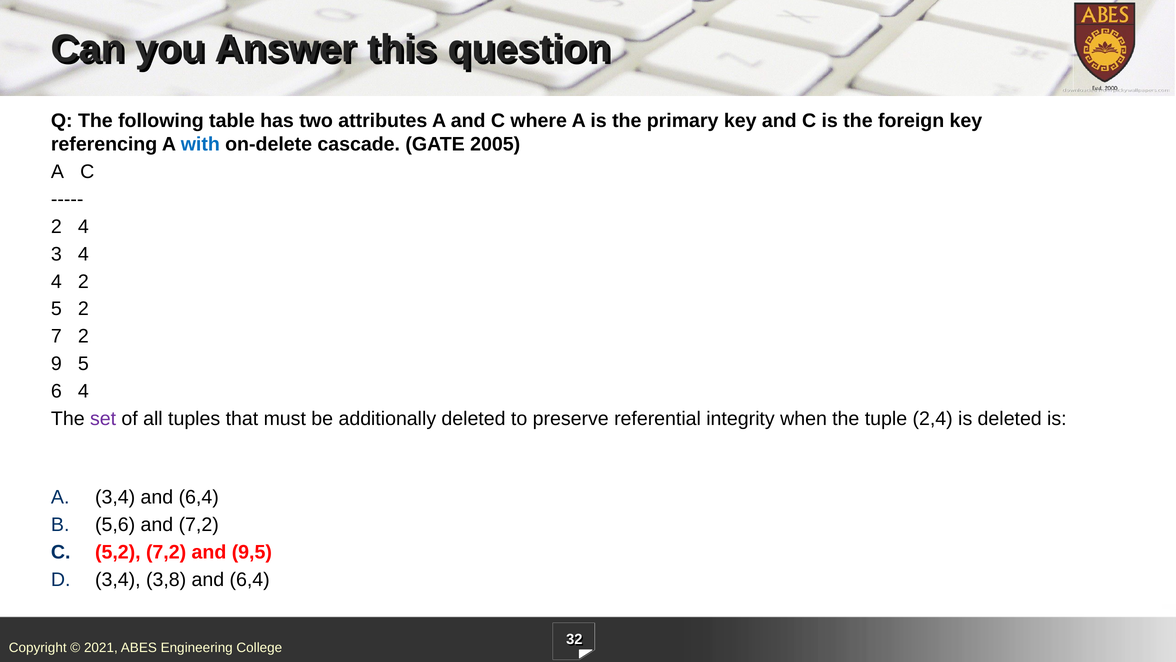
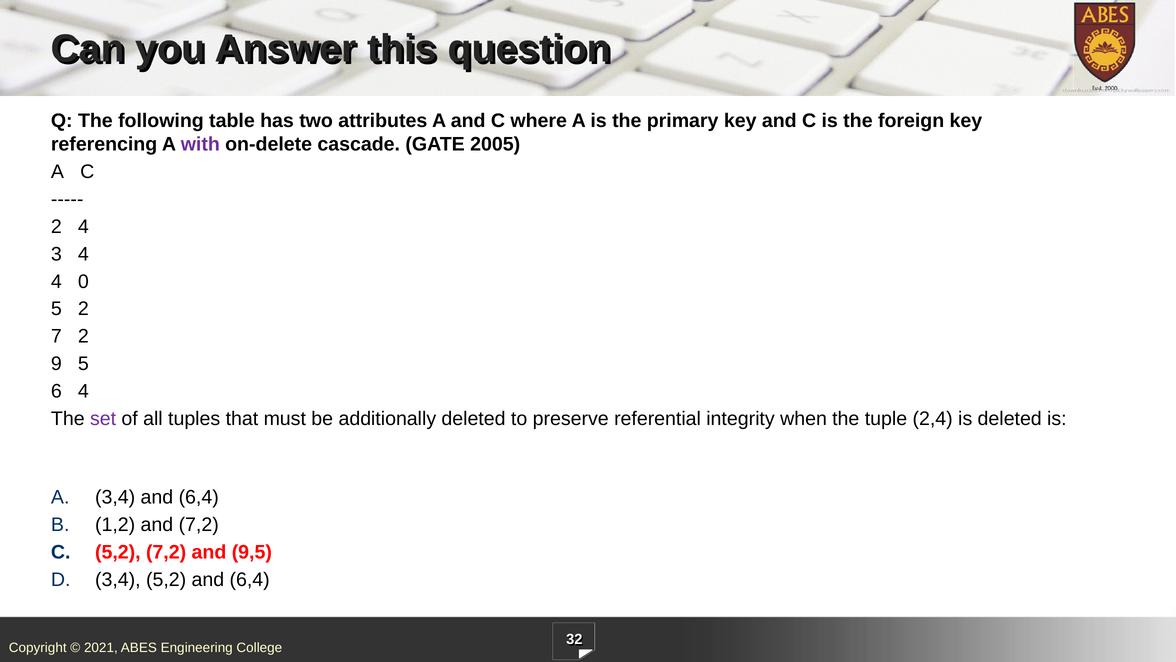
with colour: blue -> purple (200, 144)
4 2: 2 -> 0 (83, 281)
5,6: 5,6 -> 1,2 (115, 524)
3,4 3,8: 3,8 -> 5,2 (166, 579)
